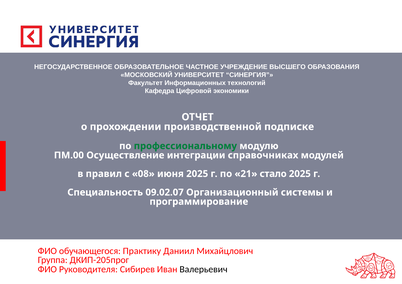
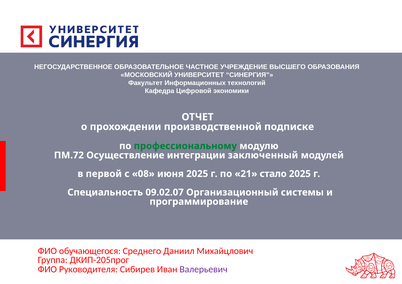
ПМ.00: ПМ.00 -> ПМ.72 (69, 155)
справочниках: справочниках -> заключенный (263, 155)
правил: правил -> первой (104, 174)
Практику: Практику -> Среднего (142, 251)
Валерьевич colour: black -> purple (204, 269)
